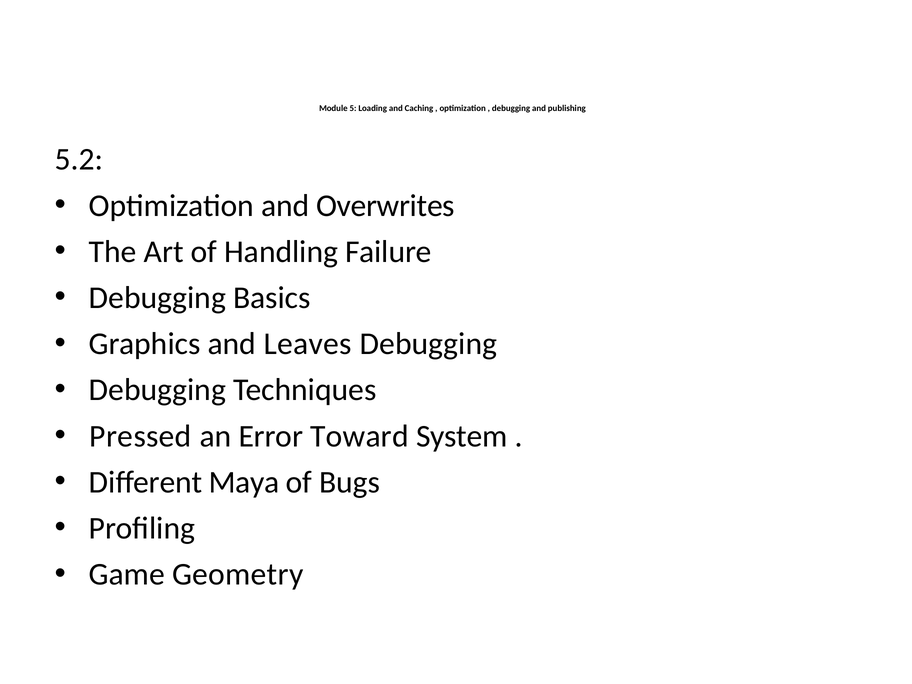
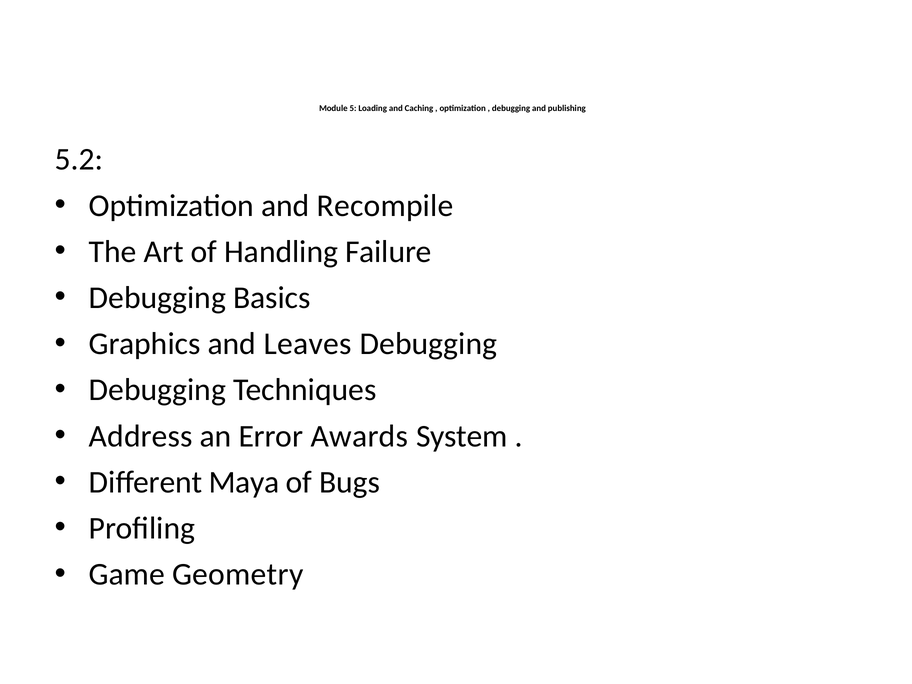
Overwrites: Overwrites -> Recompile (385, 206)
Pressed: Pressed -> Address (141, 436)
Toward: Toward -> Awards (359, 436)
